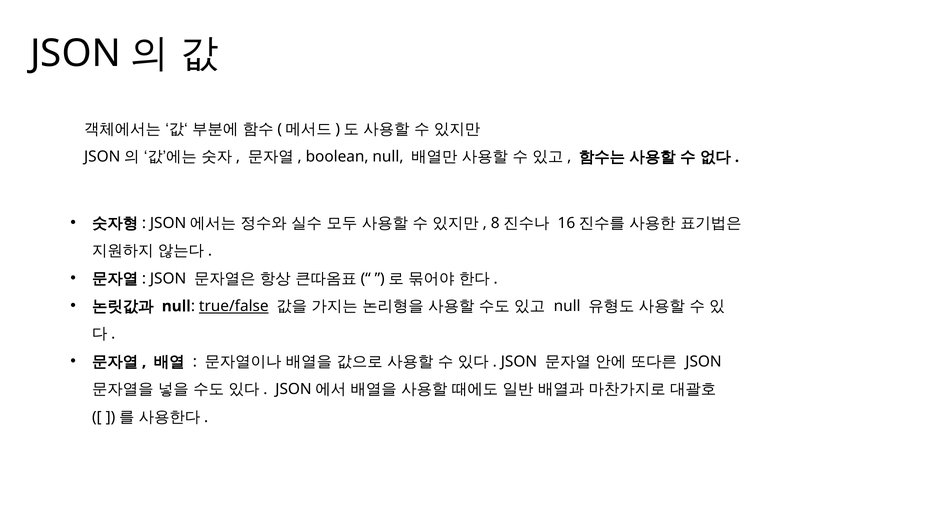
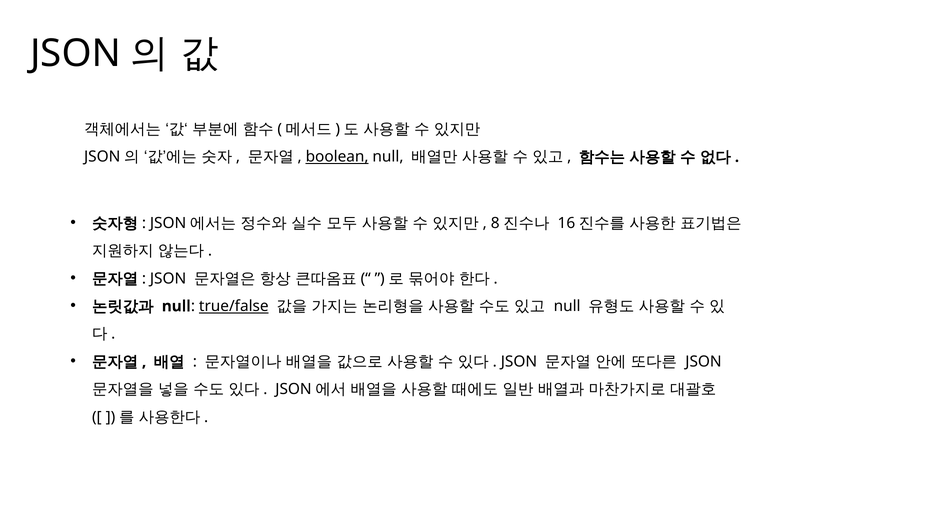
boolean underline: none -> present (337, 157)
